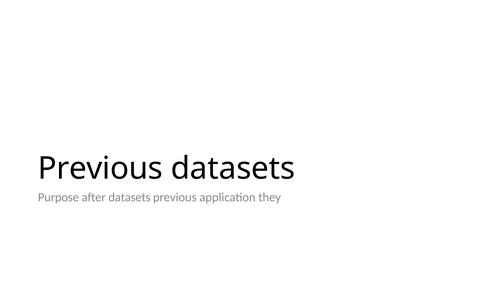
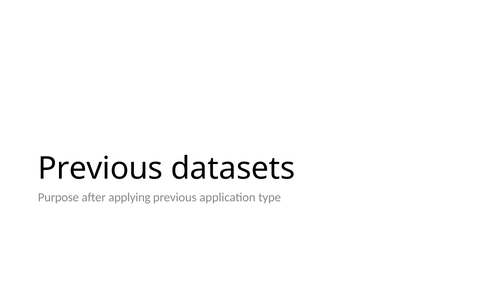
after datasets: datasets -> applying (129, 197)
they: they -> type (270, 197)
